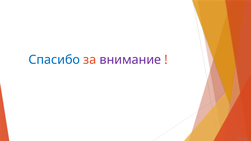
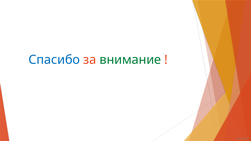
внимание colour: purple -> green (130, 60)
